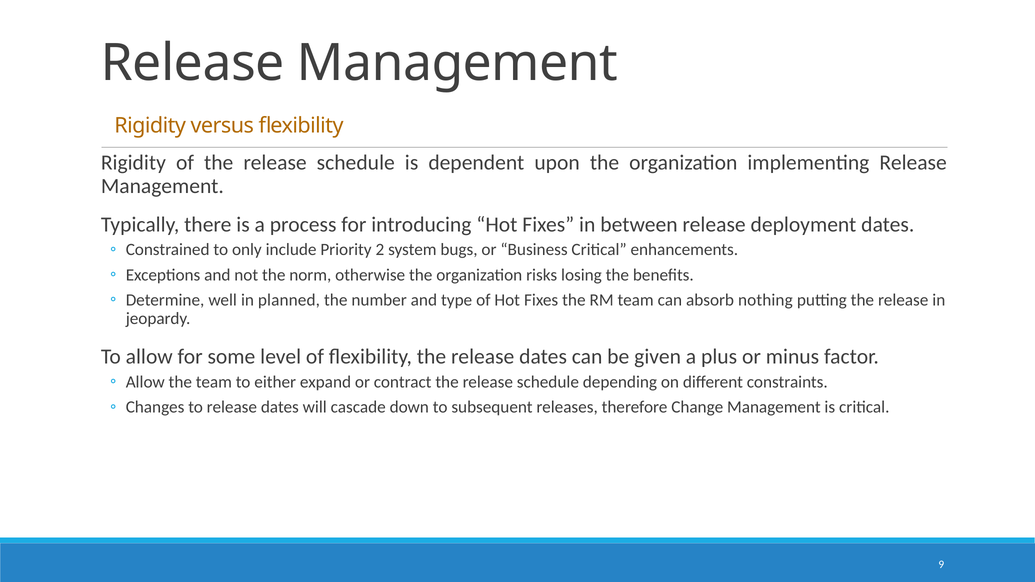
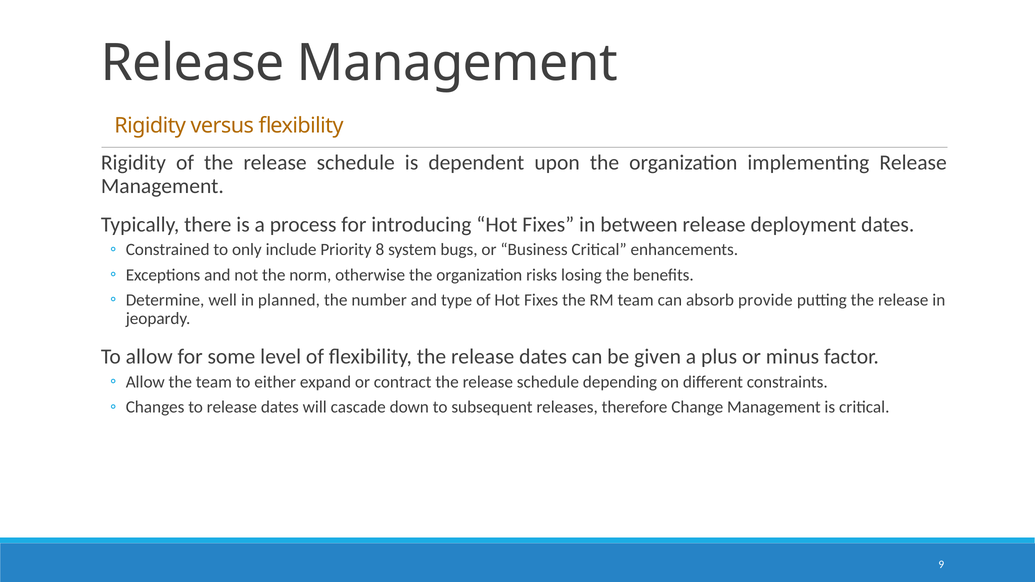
2: 2 -> 8 (380, 250)
nothing: nothing -> provide (765, 300)
